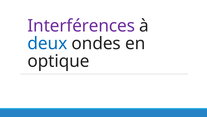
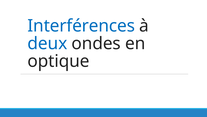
Interférences colour: purple -> blue (81, 26)
